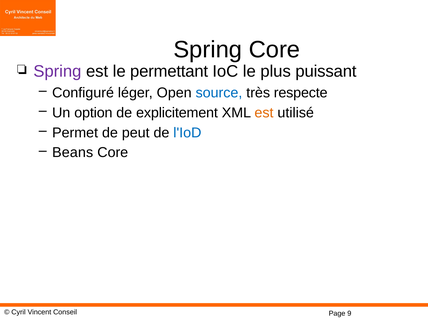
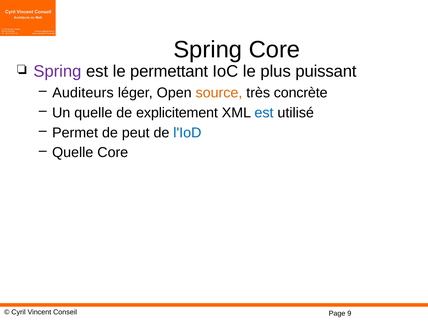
Configuré: Configuré -> Auditeurs (83, 93)
source colour: blue -> orange (219, 93)
respecte: respecte -> concrète (301, 93)
Un option: option -> quelle (93, 113)
est colour: orange -> blue (264, 113)
Beans: Beans -> Quelle (73, 153)
